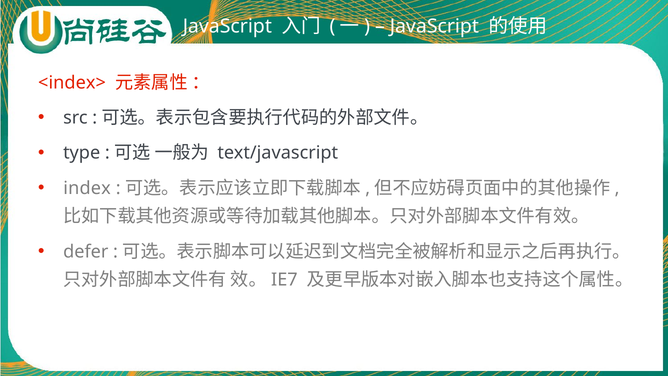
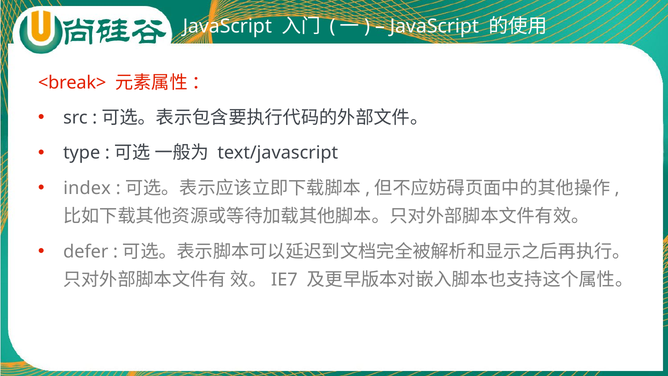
<index>: <index> -> <break> (72, 82)
